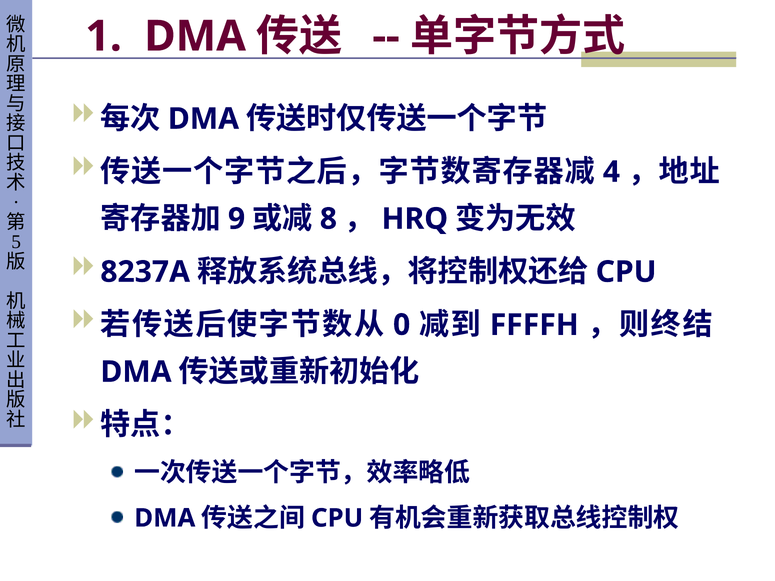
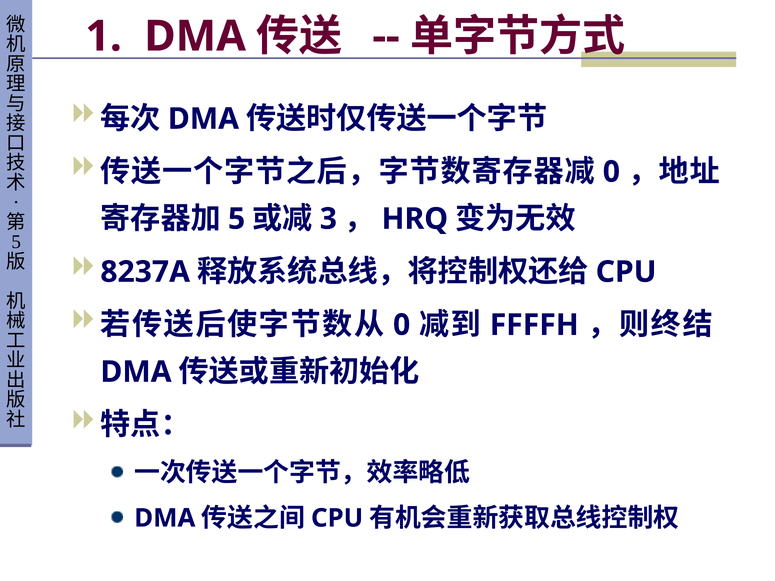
4: 4 -> 0 (611, 172)
9: 9 -> 5 (237, 219)
8: 8 -> 3 (328, 219)
